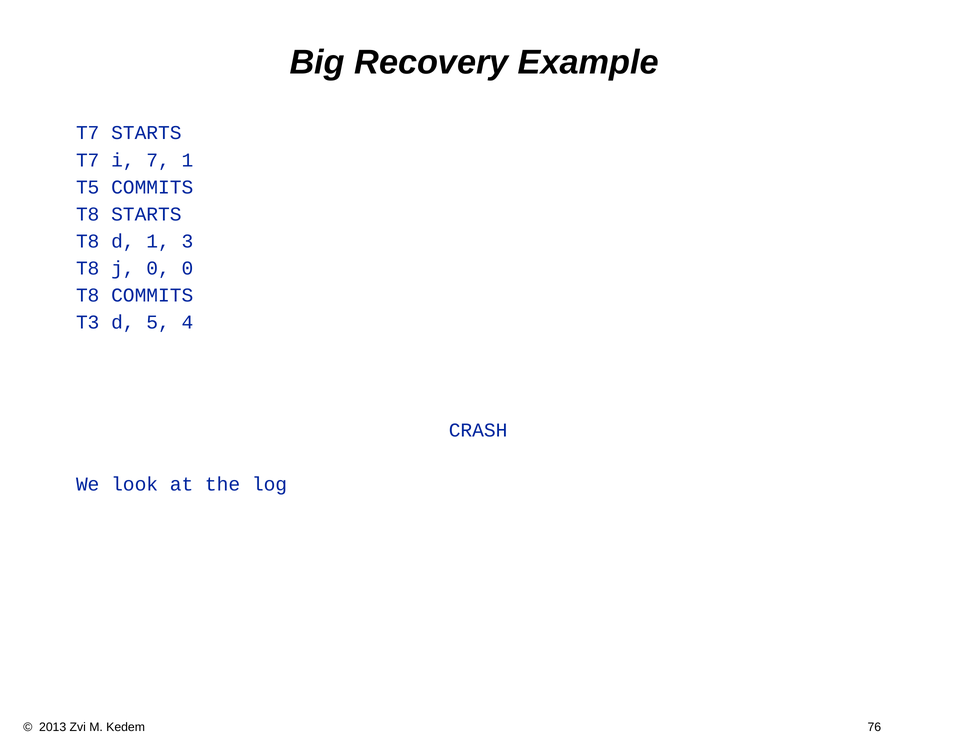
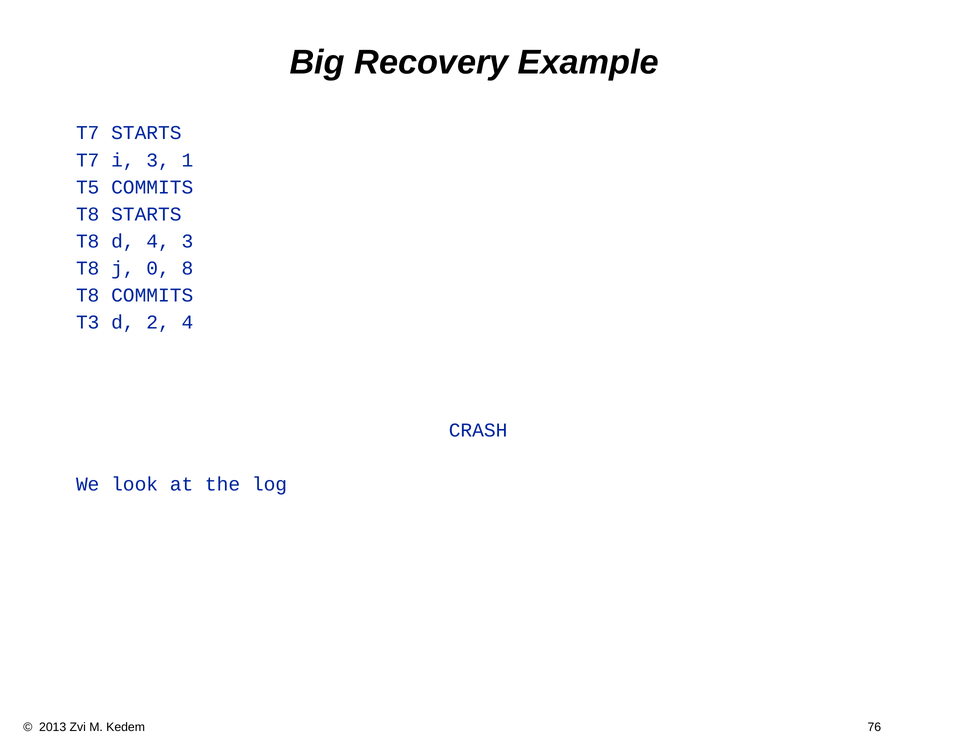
i 7: 7 -> 3 (158, 160)
d 1: 1 -> 4 (158, 241)
0 0: 0 -> 8 (187, 268)
5: 5 -> 2 (158, 322)
